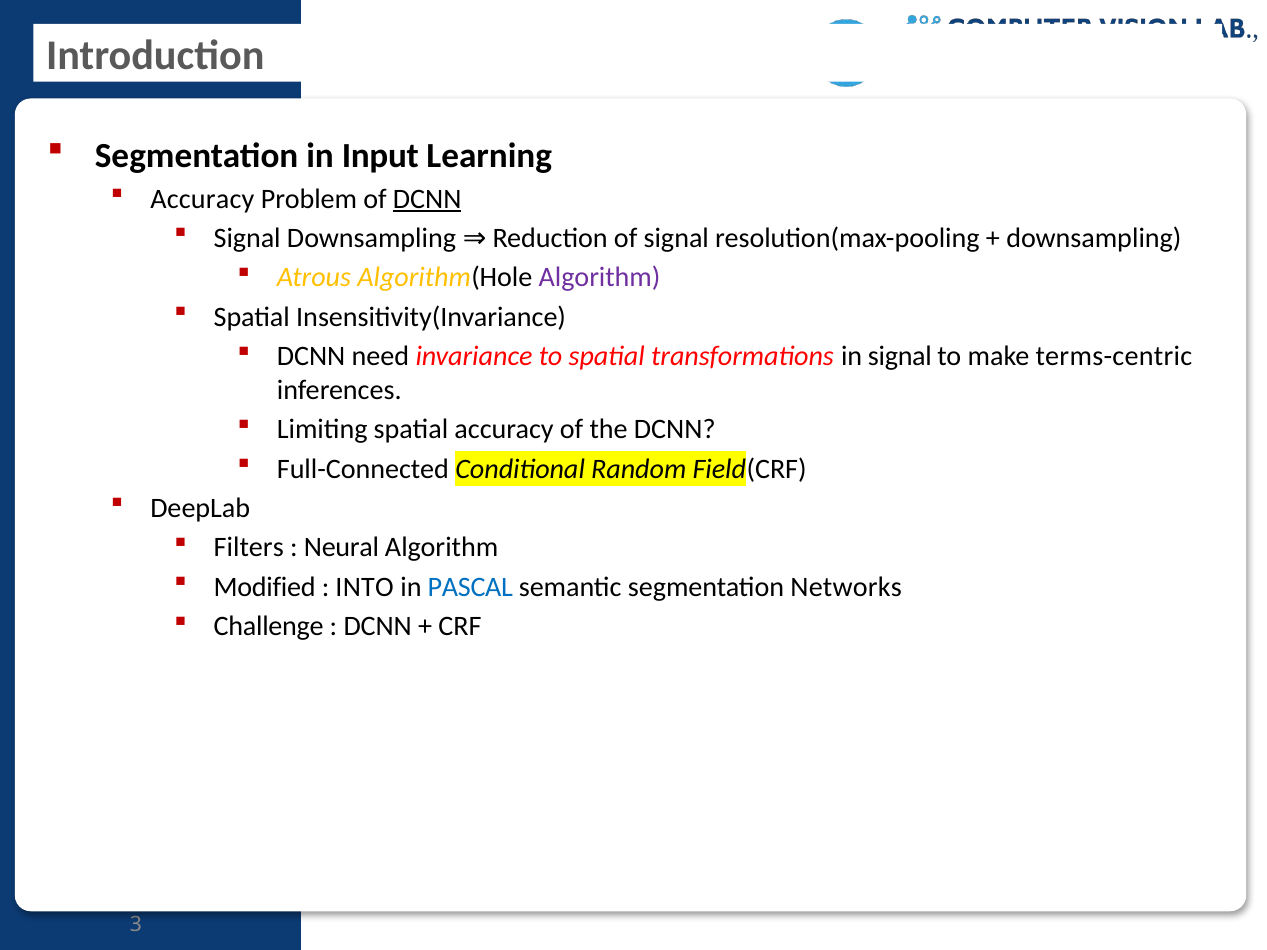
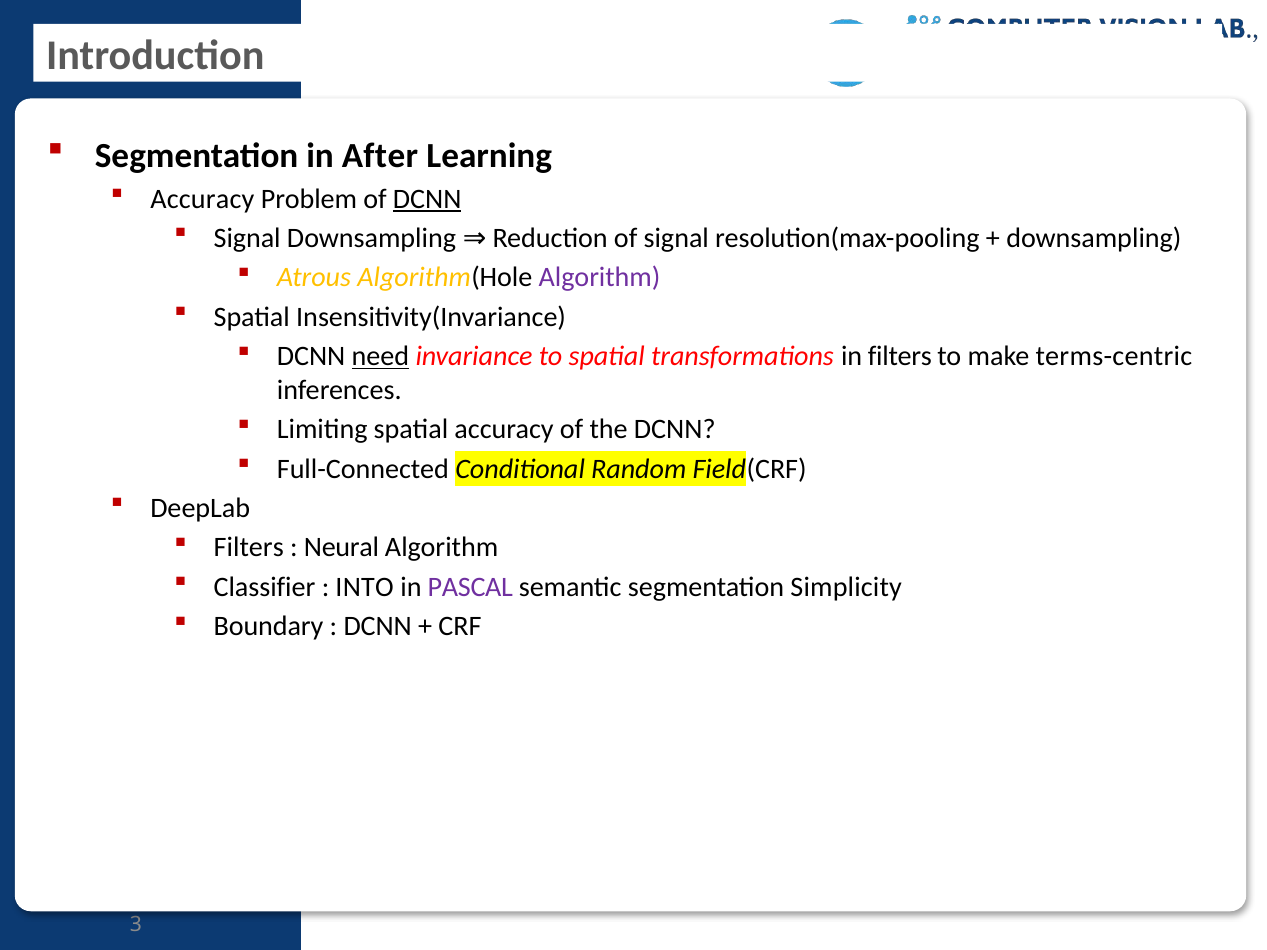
Input: Input -> After (380, 156)
need underline: none -> present (380, 356)
in signal: signal -> filters (900, 356)
Modified: Modified -> Classifier (264, 587)
PASCAL colour: blue -> purple (470, 587)
Networks: Networks -> Simplicity (846, 587)
Challenge: Challenge -> Boundary (269, 627)
